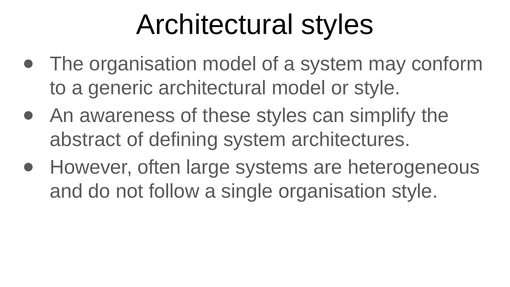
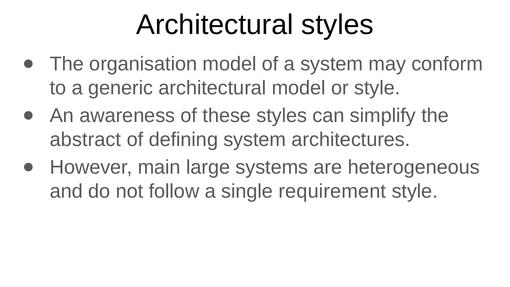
often: often -> main (159, 167)
single organisation: organisation -> requirement (332, 191)
